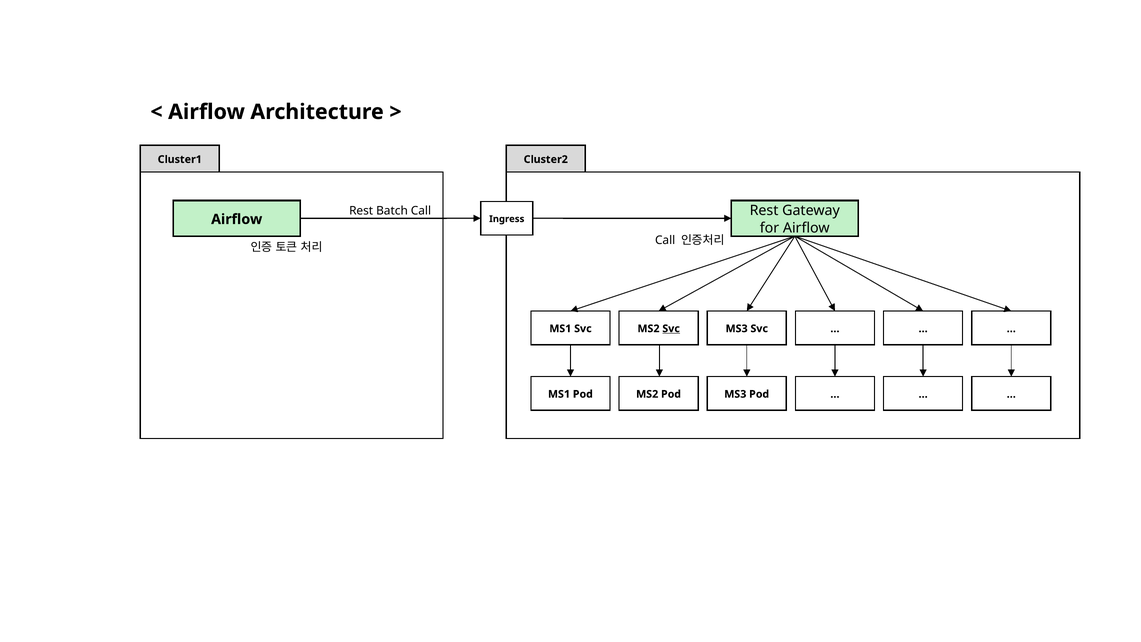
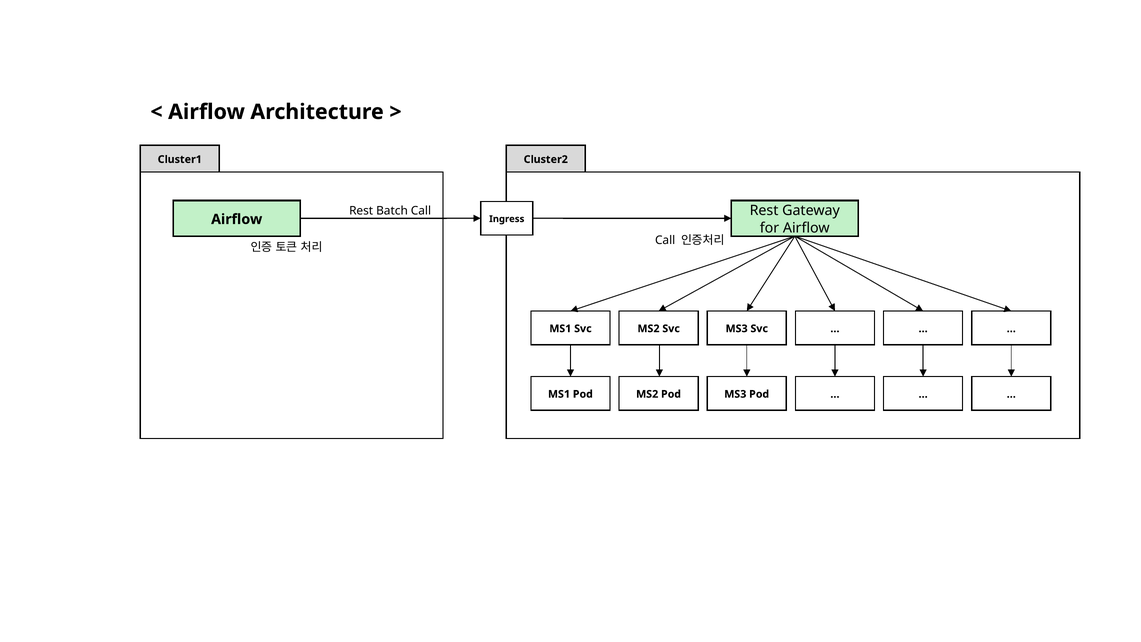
Svc underline: present -> none (671, 329)
